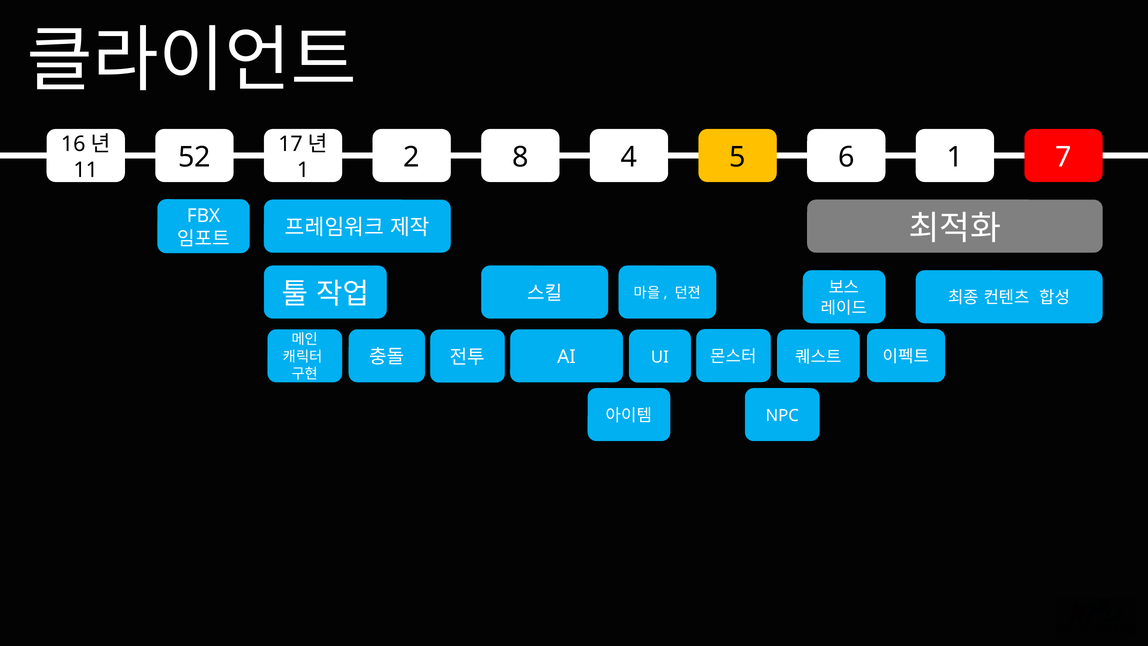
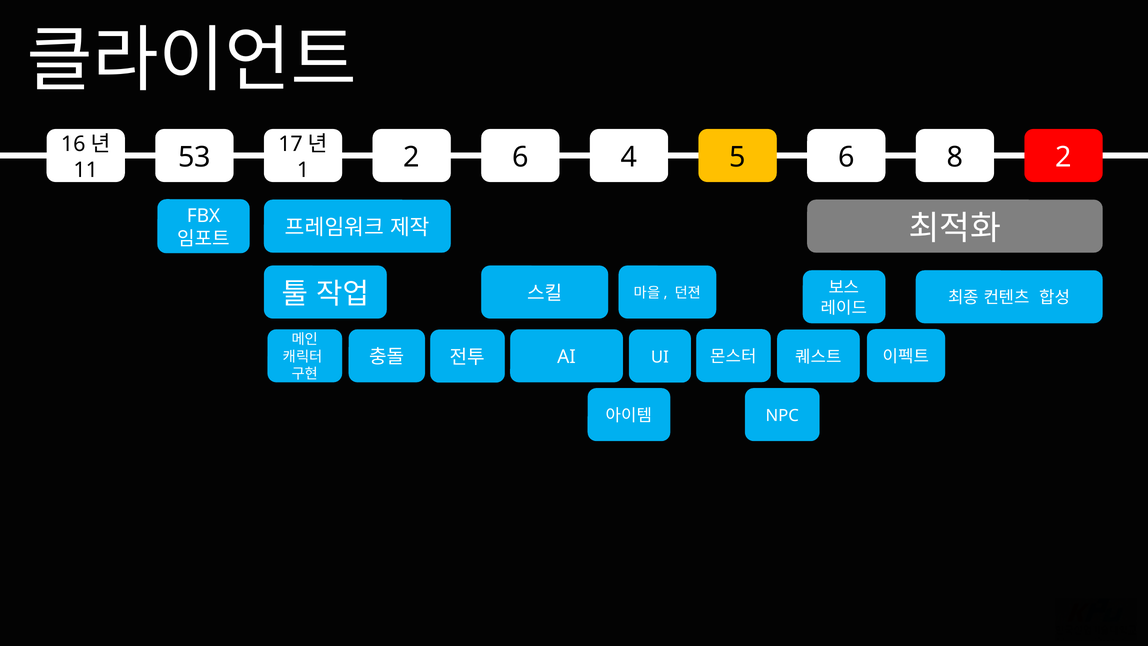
2 8: 8 -> 6 (520, 157)
6 1: 1 -> 8 (955, 157)
5 7: 7 -> 2 (1064, 157)
52: 52 -> 53 (194, 157)
